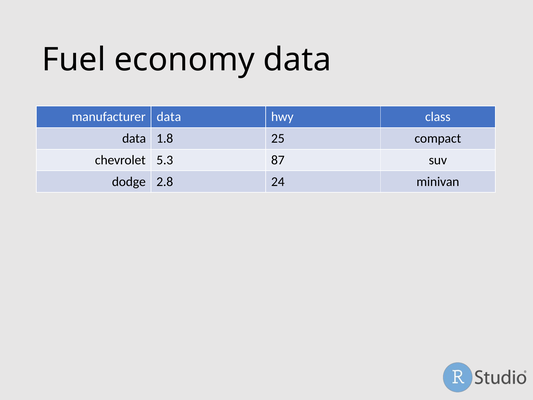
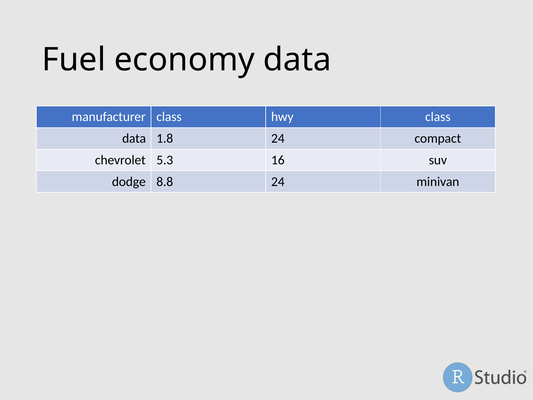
manufacturer data: data -> class (169, 117)
1.8 25: 25 -> 24 (278, 138)
87: 87 -> 16 (278, 160)
2.8: 2.8 -> 8.8 (165, 182)
